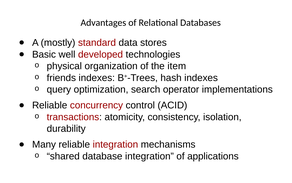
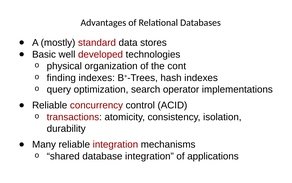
item: item -> cont (177, 66)
friends: friends -> finding (61, 78)
